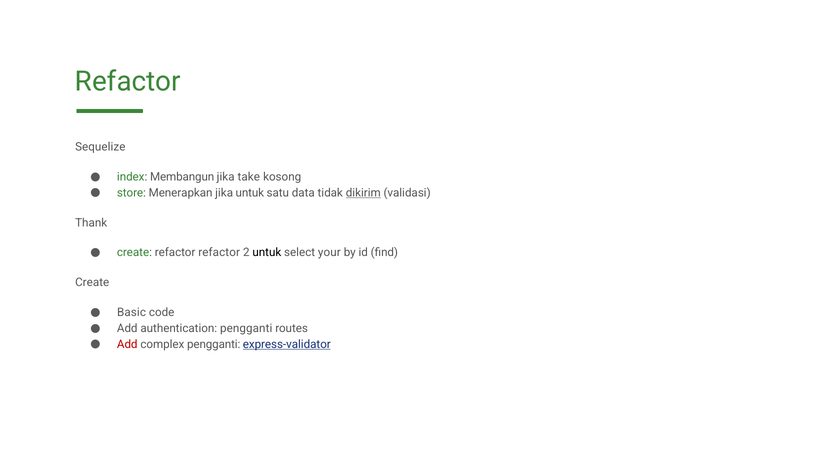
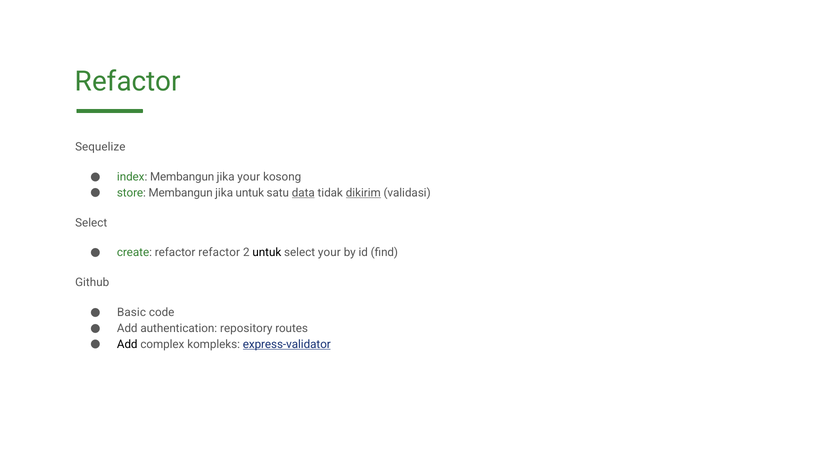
jika take: take -> your (249, 177)
store Menerapkan: Menerapkan -> Membangun (181, 193)
data underline: none -> present (303, 193)
Thank: Thank -> Select (91, 223)
Create: Create -> Github (92, 282)
authentication pengganti: pengganti -> repository (246, 328)
Add colour: red -> black (127, 344)
complex pengganti: pengganti -> kompleks (214, 344)
